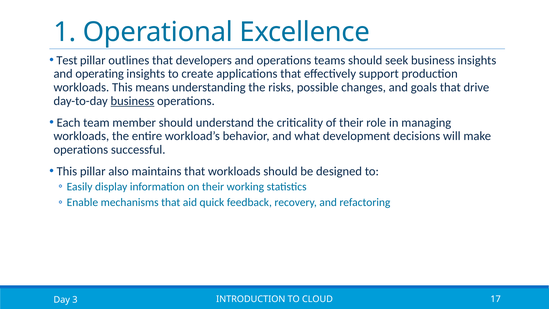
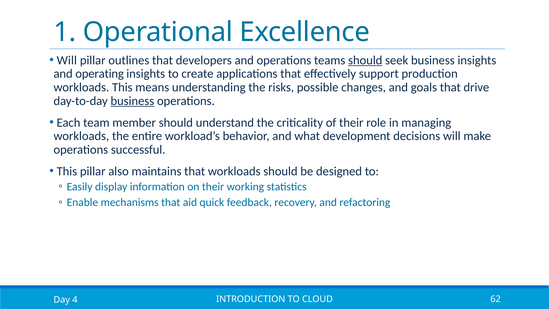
Test: Test -> Will (67, 60)
should underline: none -> present (365, 60)
17: 17 -> 62 (496, 299)
3: 3 -> 4 (75, 300)
